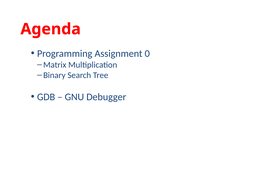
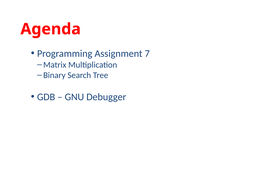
0: 0 -> 7 (147, 54)
